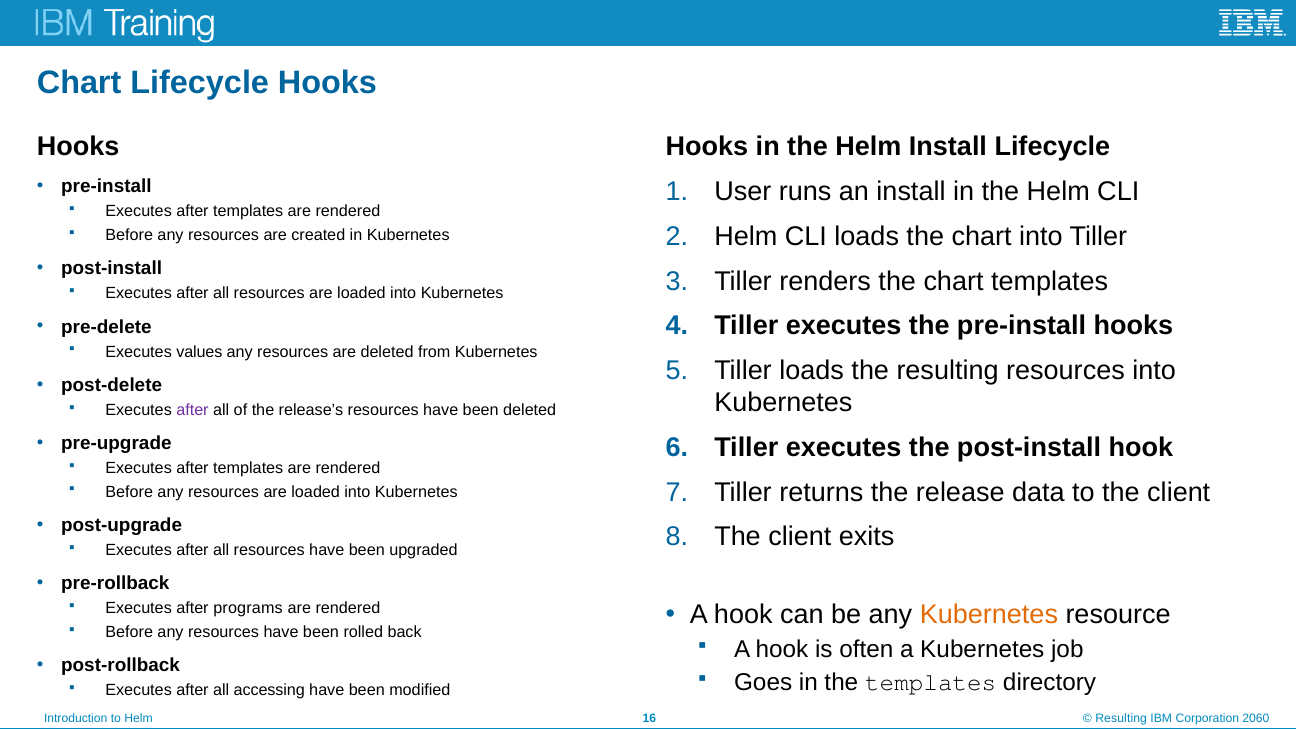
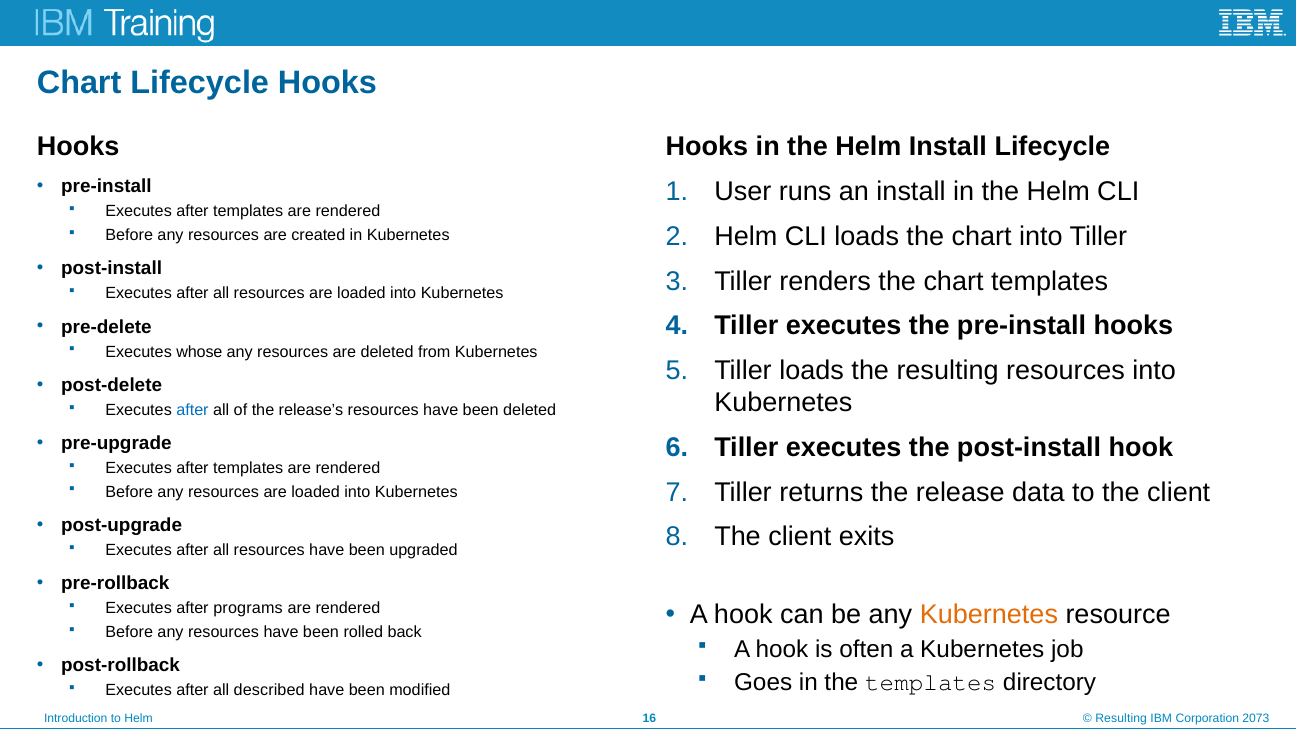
values: values -> whose (199, 352)
after colour: purple -> blue (193, 410)
accessing: accessing -> described (269, 690)
2060: 2060 -> 2073 (1256, 718)
